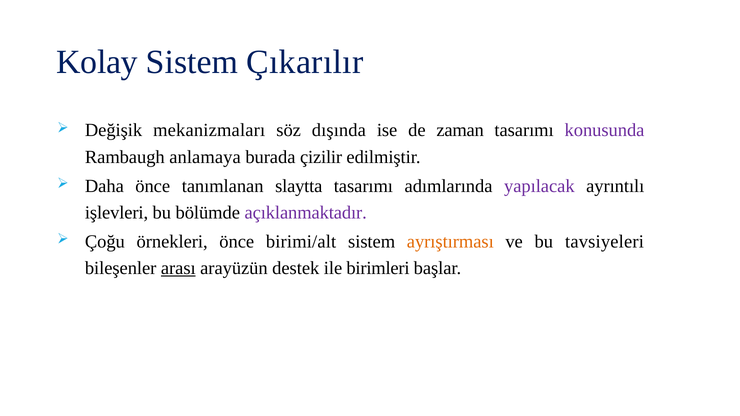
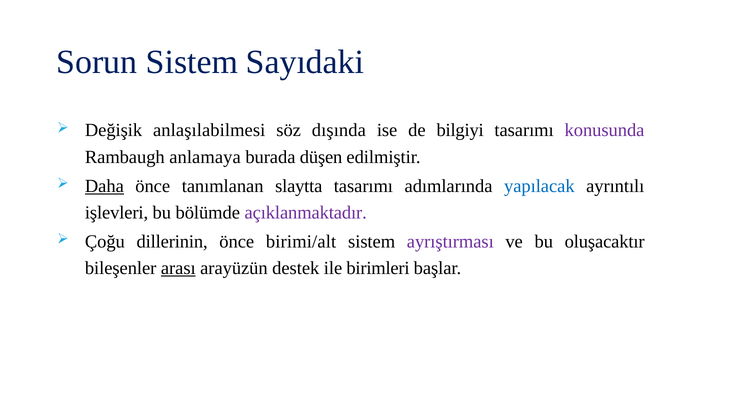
Kolay: Kolay -> Sorun (97, 62)
Çıkarılır: Çıkarılır -> Sayıdaki (305, 62)
mekanizmaları: mekanizmaları -> anlaşılabilmesi (209, 130)
zaman: zaman -> bilgiyi (460, 130)
çizilir: çizilir -> düşen (321, 157)
Daha underline: none -> present (104, 186)
yapılacak colour: purple -> blue (539, 186)
örnekleri: örnekleri -> dillerinin (172, 242)
ayrıştırması colour: orange -> purple (450, 242)
tavsiyeleri: tavsiyeleri -> oluşacaktır (605, 242)
